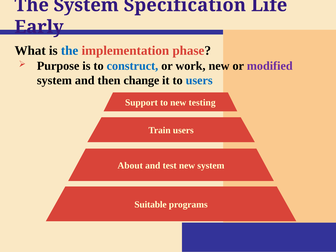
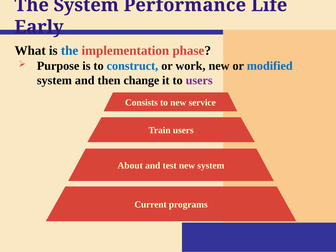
Specification: Specification -> Performance (185, 5)
modified colour: purple -> blue (270, 66)
users colour: blue -> purple (199, 80)
Support: Support -> Consists (141, 103)
testing: testing -> service (202, 103)
Suitable: Suitable -> Current (151, 205)
